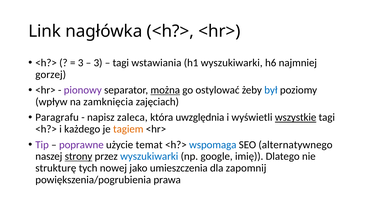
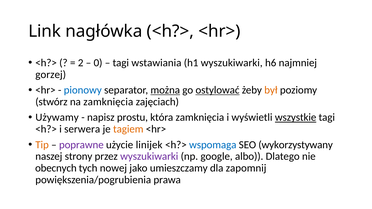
3: 3 -> 2 (81, 63)
3: 3 -> 0 (98, 63)
pionowy colour: purple -> blue (83, 90)
ostylować underline: none -> present (218, 90)
był colour: blue -> orange (271, 90)
wpływ: wpływ -> stwórz (51, 102)
Paragrafu: Paragrafu -> Używamy (57, 118)
zaleca: zaleca -> prostu (132, 118)
która uwzględnia: uwzględnia -> zamknięcia (200, 118)
każdego: każdego -> serwera (82, 129)
Tip colour: purple -> orange (42, 145)
temat: temat -> linijek (149, 145)
alternatywnego: alternatywnego -> wykorzystywany (296, 145)
strony underline: present -> none (79, 157)
wyszukiwarki colour: blue -> purple (149, 157)
imię: imię -> albo (249, 157)
strukturę: strukturę -> obecnych (56, 168)
umieszczenia: umieszczenia -> umieszczamy (179, 168)
